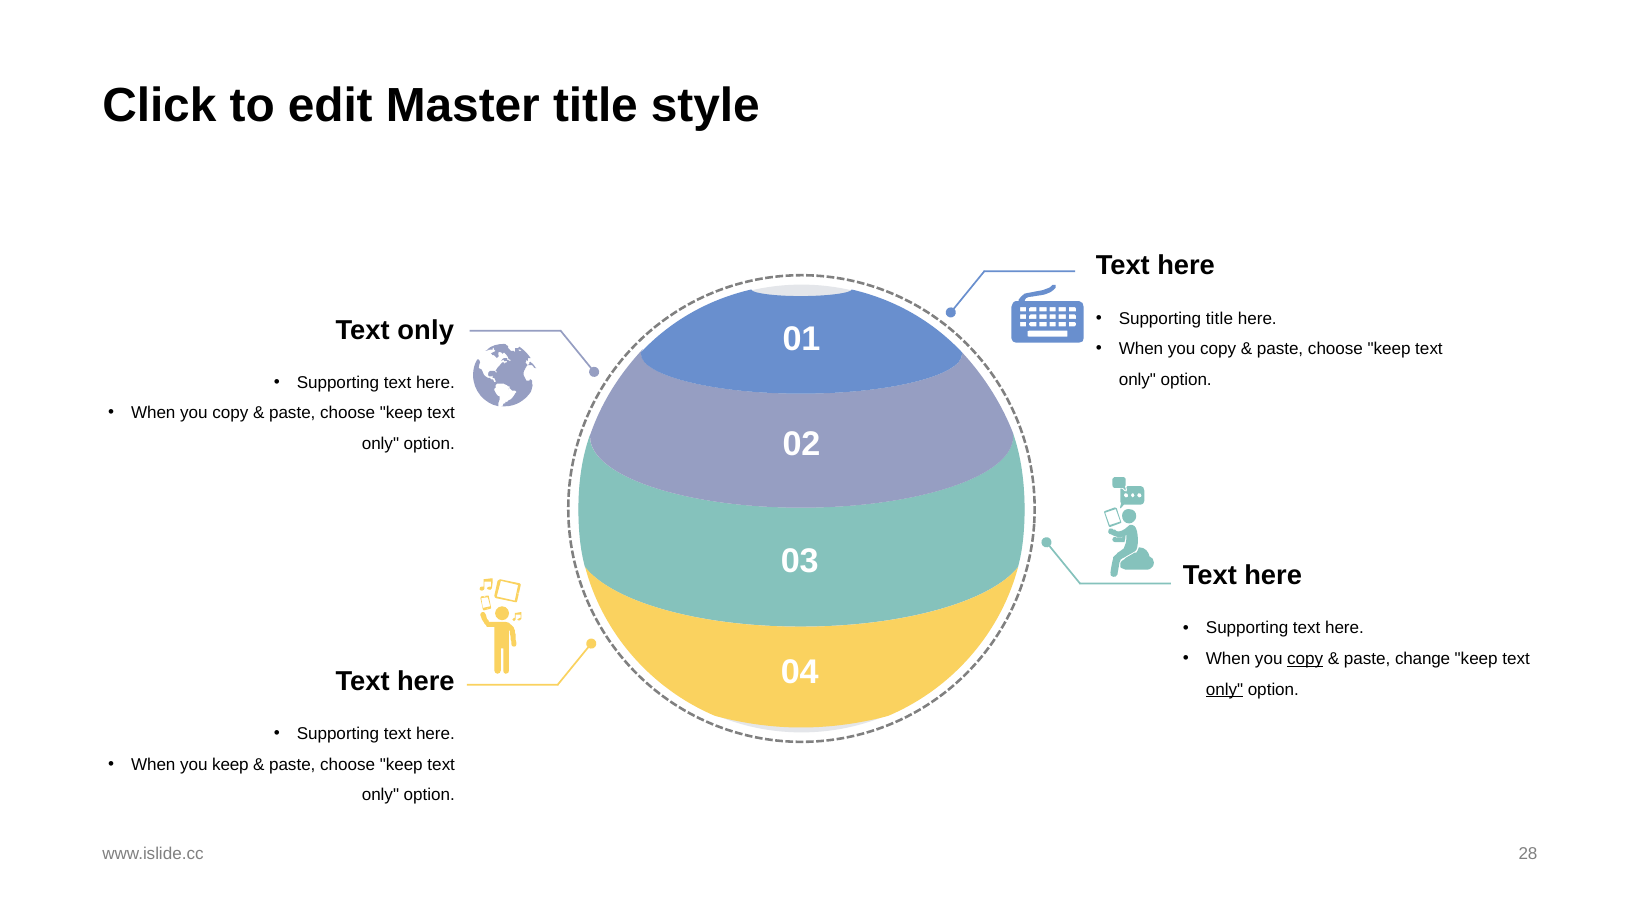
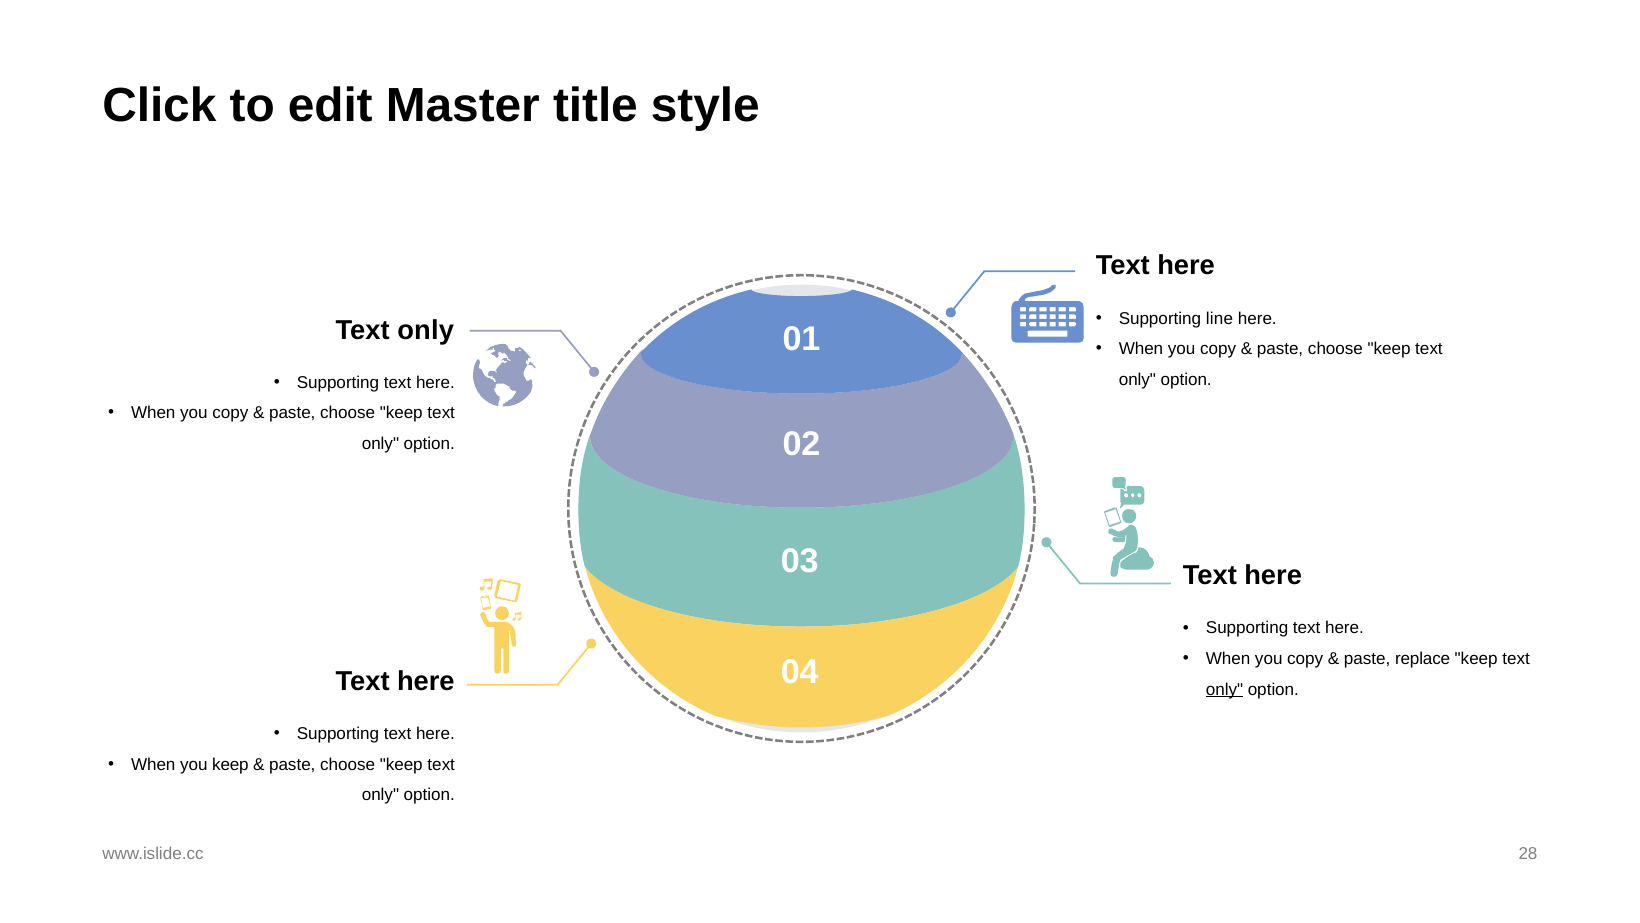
Supporting title: title -> line (1219, 318)
copy underline: present -> none (1305, 659)
change: change -> replace (1423, 659)
